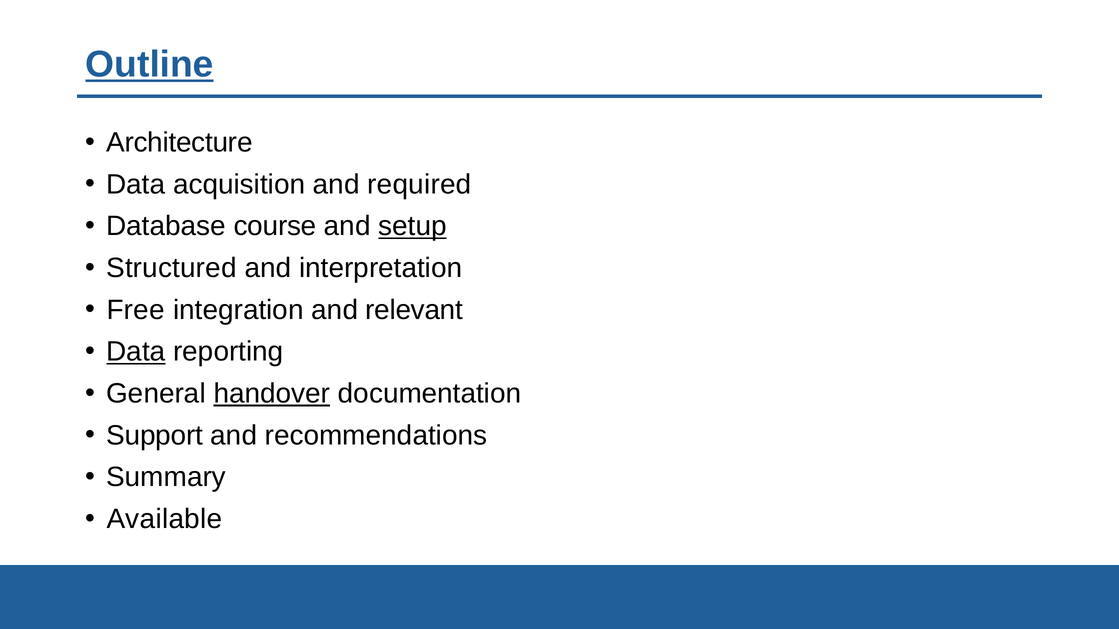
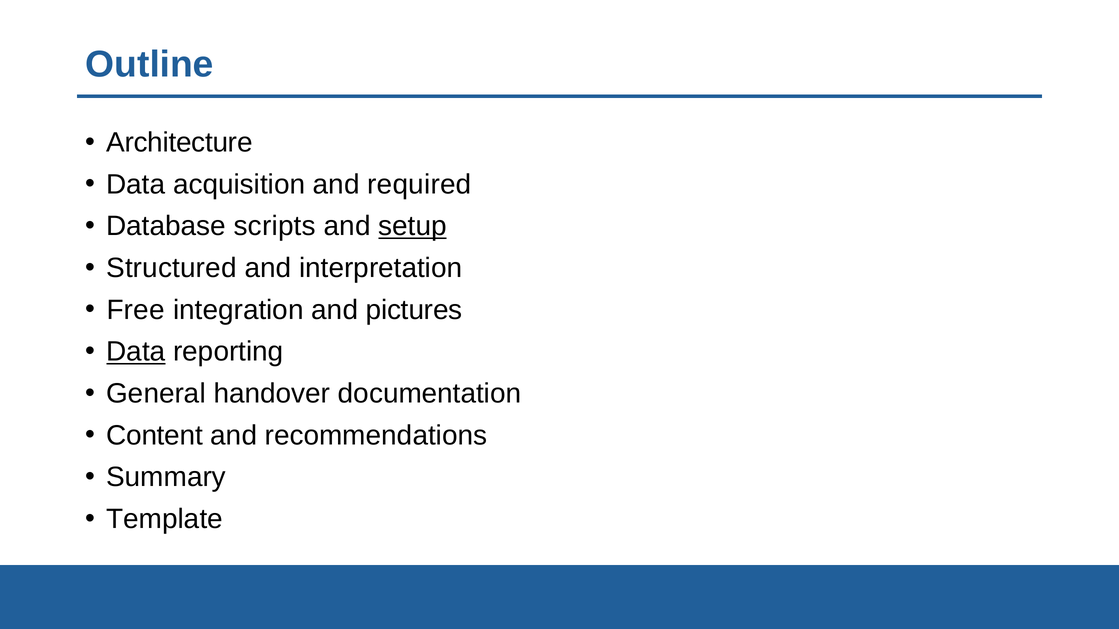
Outline underline: present -> none (150, 65)
course: course -> scripts (275, 226)
relevant: relevant -> pictures (414, 310)
handover underline: present -> none (272, 394)
Support: Support -> Content (155, 436)
Available: Available -> Template (165, 519)
